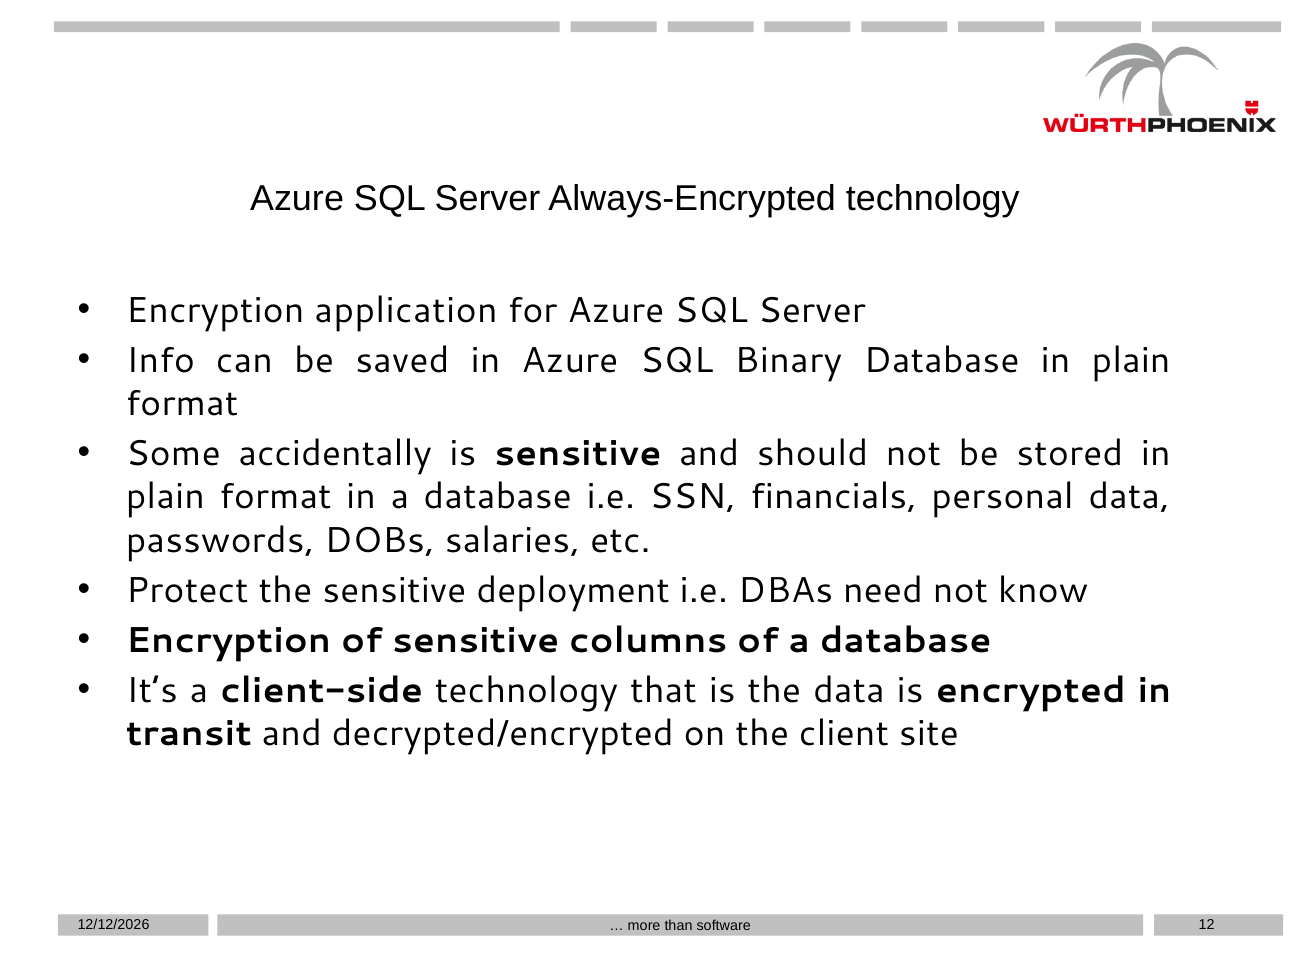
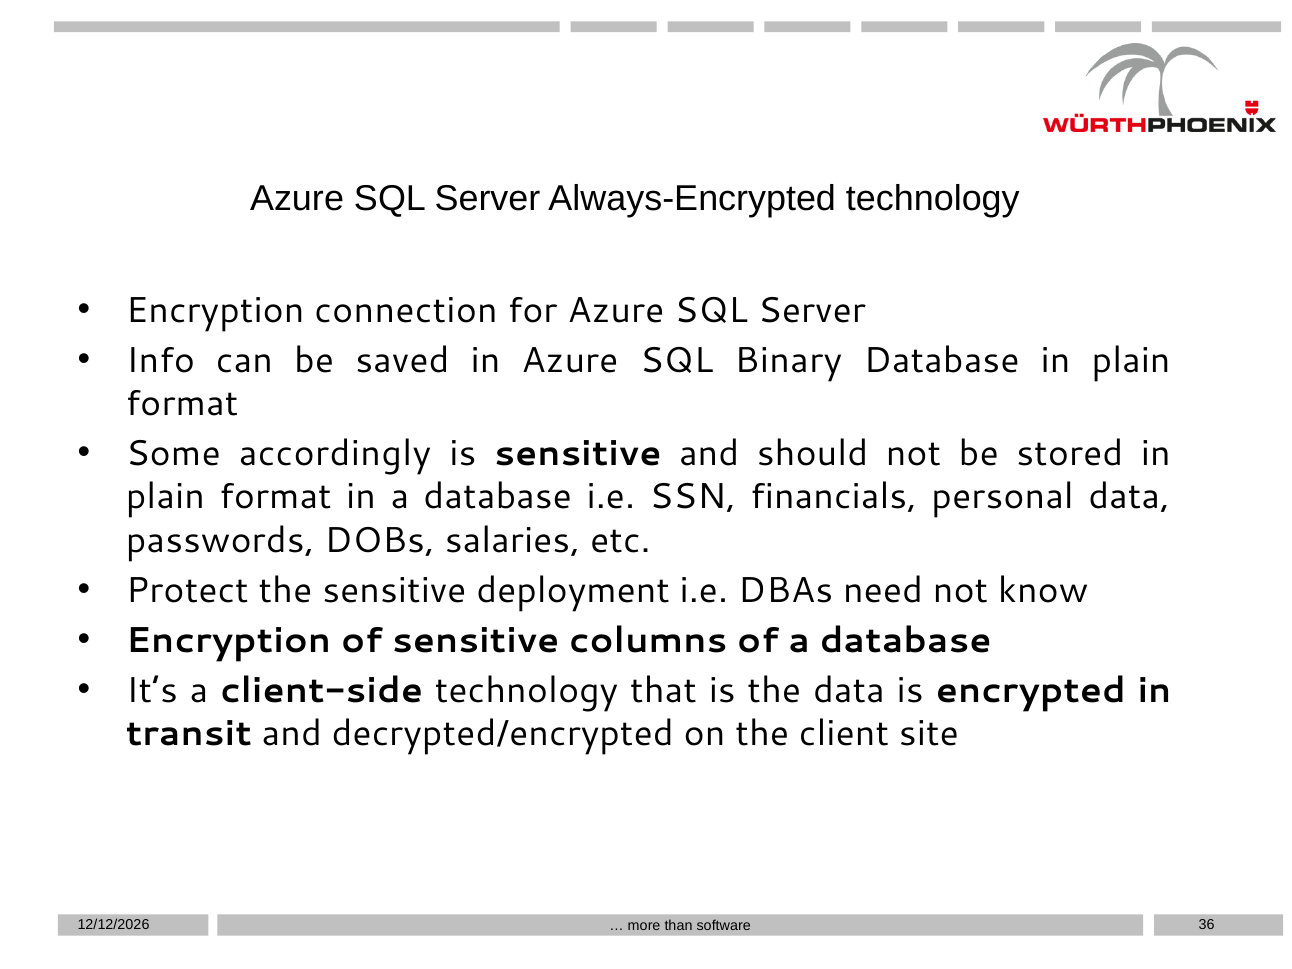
application: application -> connection (406, 310)
accidentally: accidentally -> accordingly (335, 454)
12: 12 -> 36 (1207, 925)
